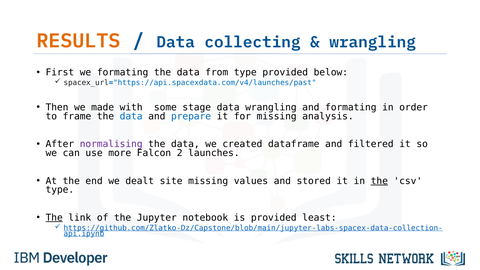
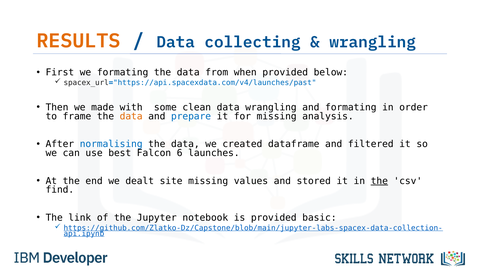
from type: type -> when (245, 72)
stage: stage -> clean (197, 107)
data colour: blue -> orange (131, 116)
normalising colour: purple -> blue (111, 144)
more: more -> best (120, 153)
2: 2 -> 6 (180, 153)
type: type -> find (60, 190)
The underline: present -> none (54, 218)
least: least -> basic (319, 218)
